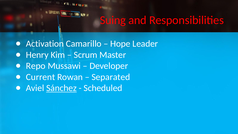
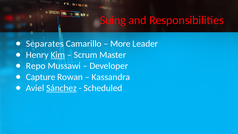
Activation: Activation -> Separates (45, 44)
Hope: Hope -> More (120, 44)
Kim underline: none -> present (58, 55)
Current: Current -> Capture (41, 77)
Separated: Separated -> Kassandra (111, 77)
